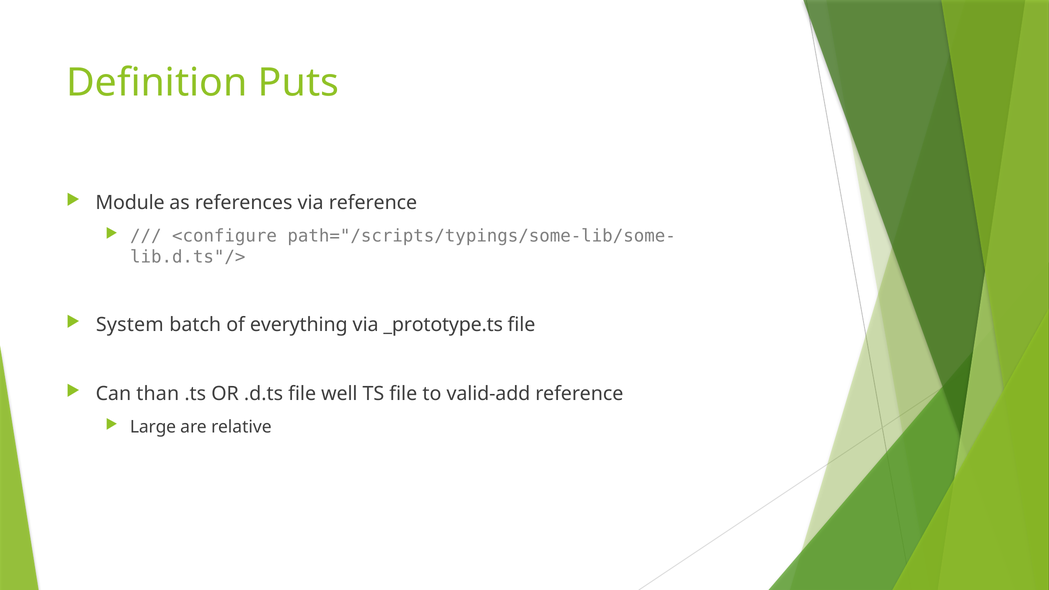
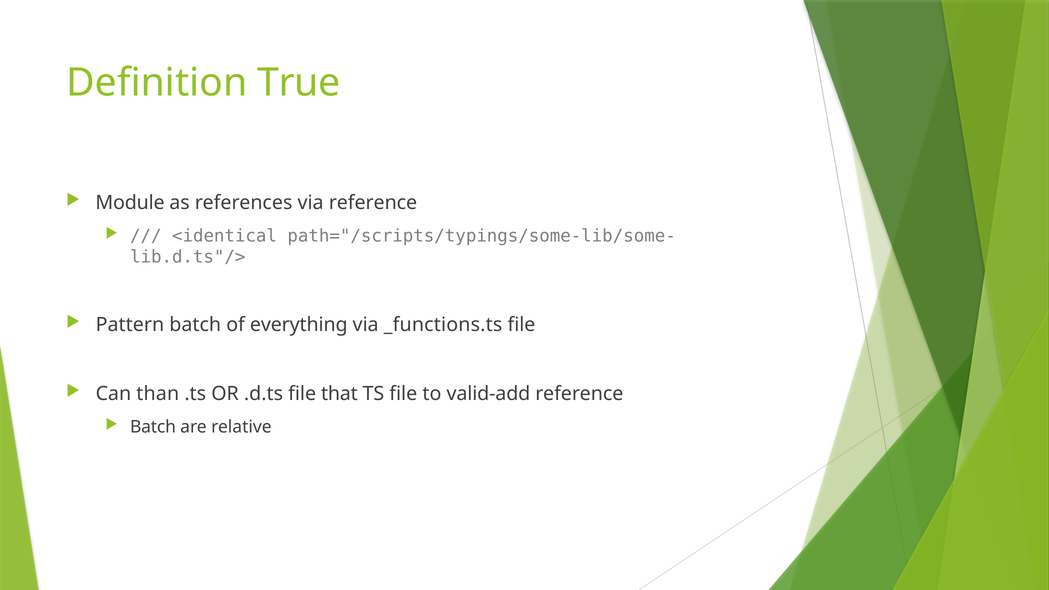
Puts: Puts -> True (299, 83)
<configure: <configure -> <identical (224, 236)
System: System -> Pattern (130, 325)
_prototype.ts: _prototype.ts -> _functions.ts (443, 325)
well: well -> that (339, 394)
Large: Large -> Batch (153, 427)
